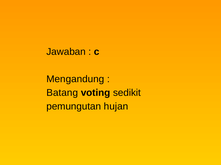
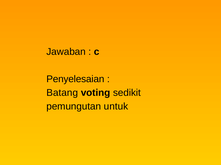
Mengandung: Mengandung -> Penyelesaian (75, 79)
hujan: hujan -> untuk (116, 107)
